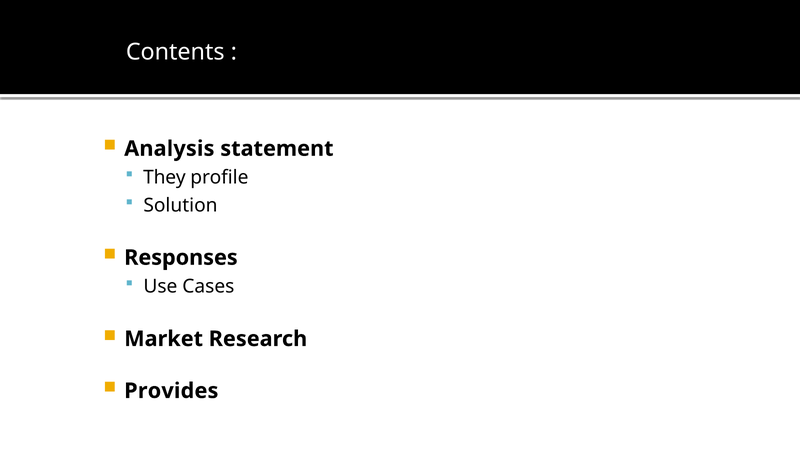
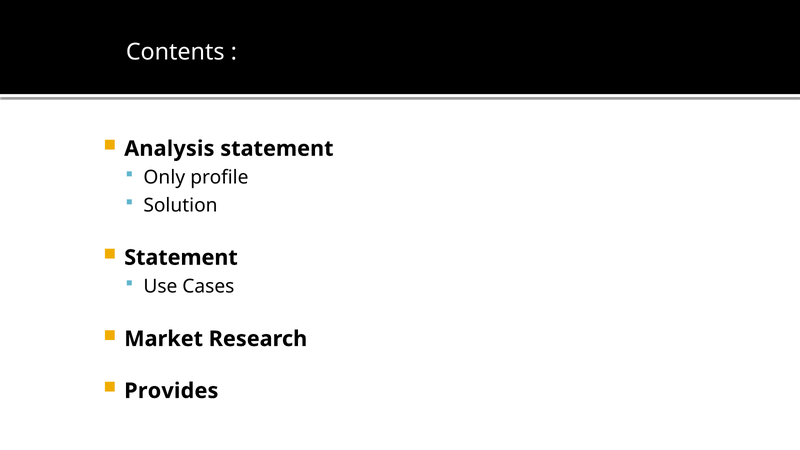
They: They -> Only (164, 178)
Responses: Responses -> Statement (181, 258)
